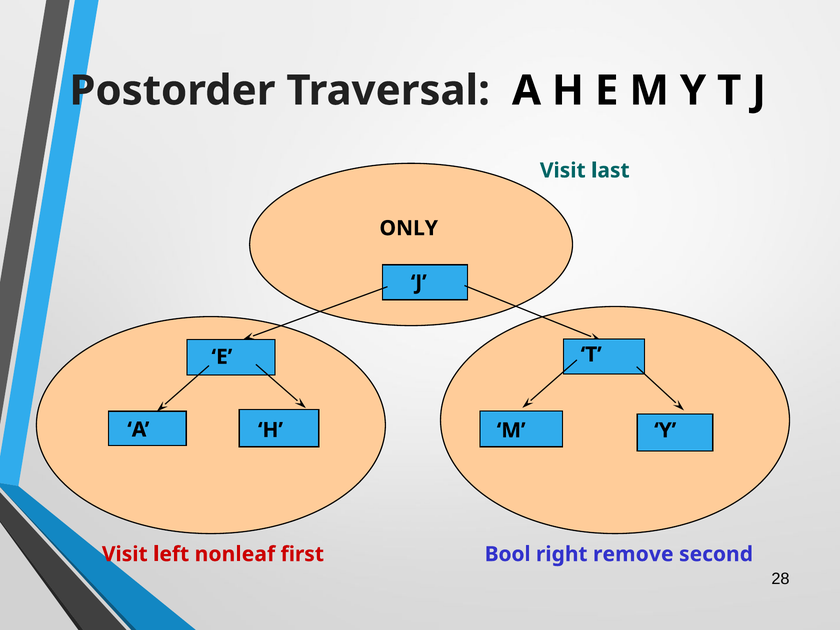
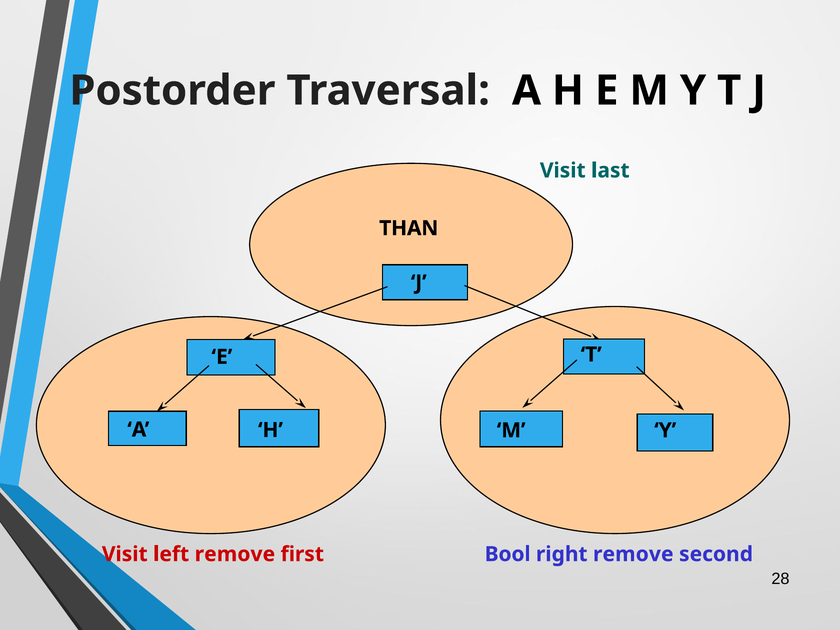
ONLY: ONLY -> THAN (409, 228)
left nonleaf: nonleaf -> remove (235, 554)
